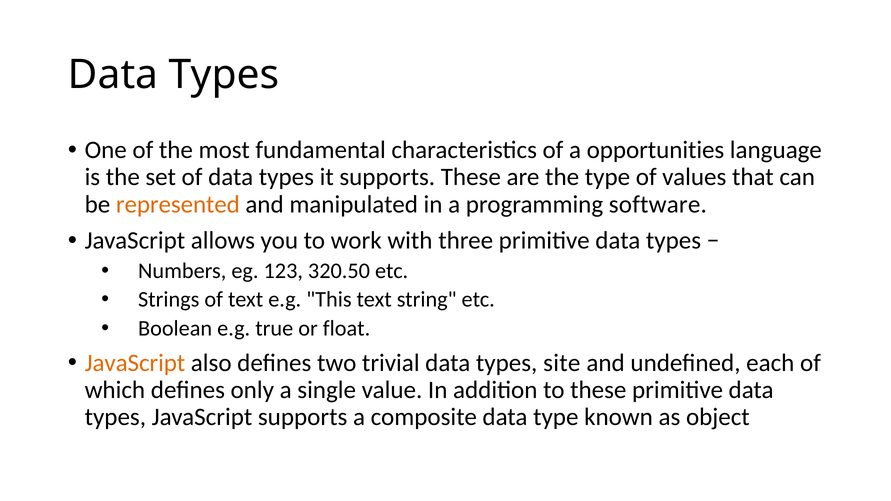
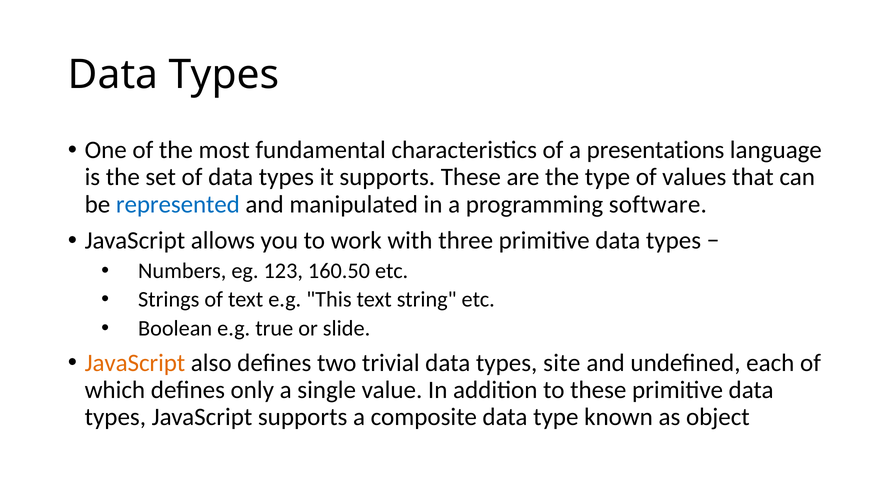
opportunities: opportunities -> presentations (656, 150)
represented colour: orange -> blue (178, 204)
320.50: 320.50 -> 160.50 (339, 271)
float: float -> slide (347, 328)
